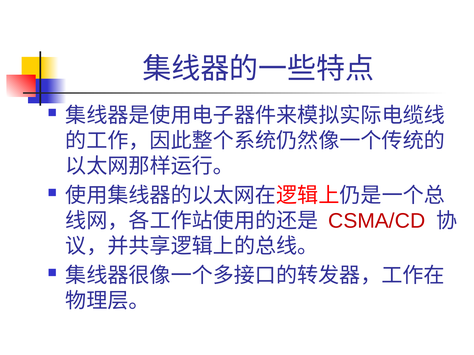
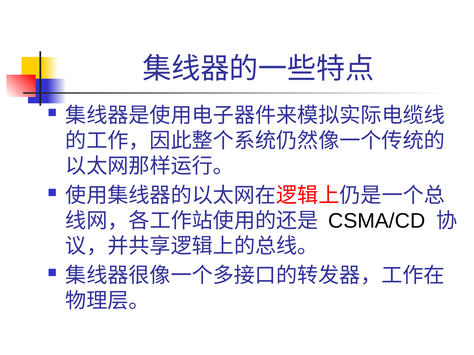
CSMA/CD colour: red -> black (377, 221)
